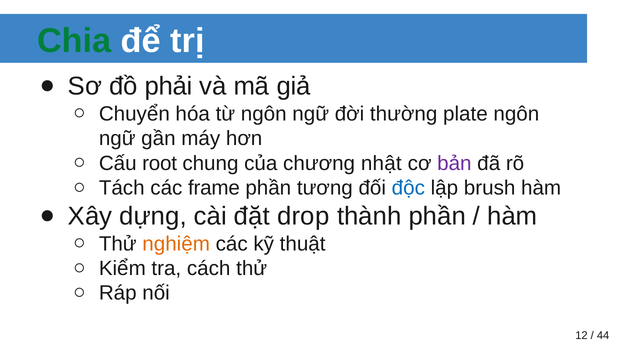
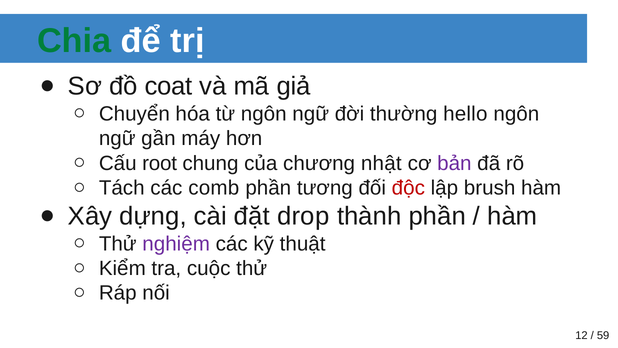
phải: phải -> coat (169, 86)
plate: plate -> hello (465, 114)
frame: frame -> comb (214, 188)
độc colour: blue -> red (408, 188)
nghiệm colour: orange -> purple (176, 243)
cách: cách -> cuộc (209, 268)
44: 44 -> 59 (603, 335)
